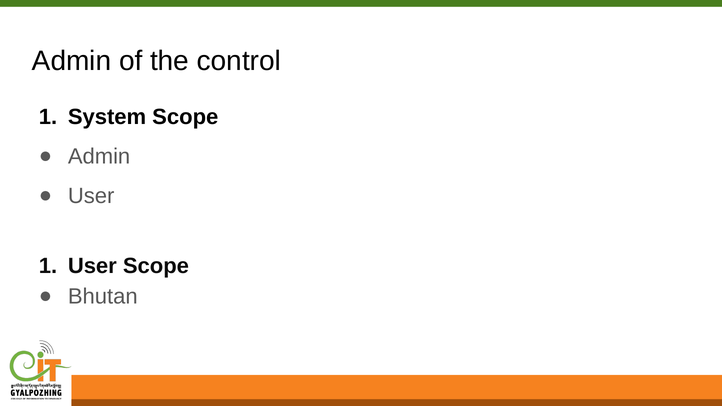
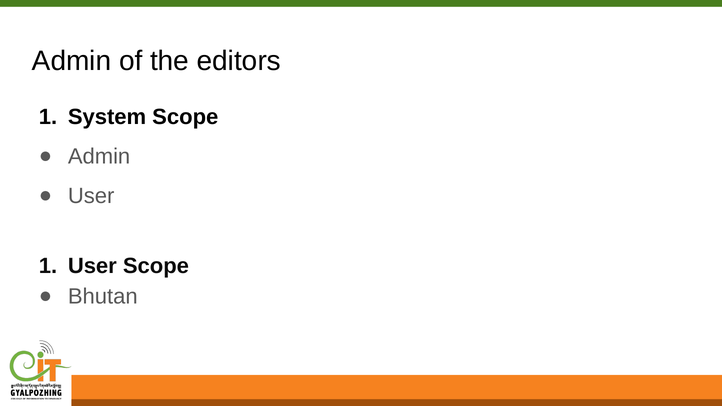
control: control -> editors (239, 61)
